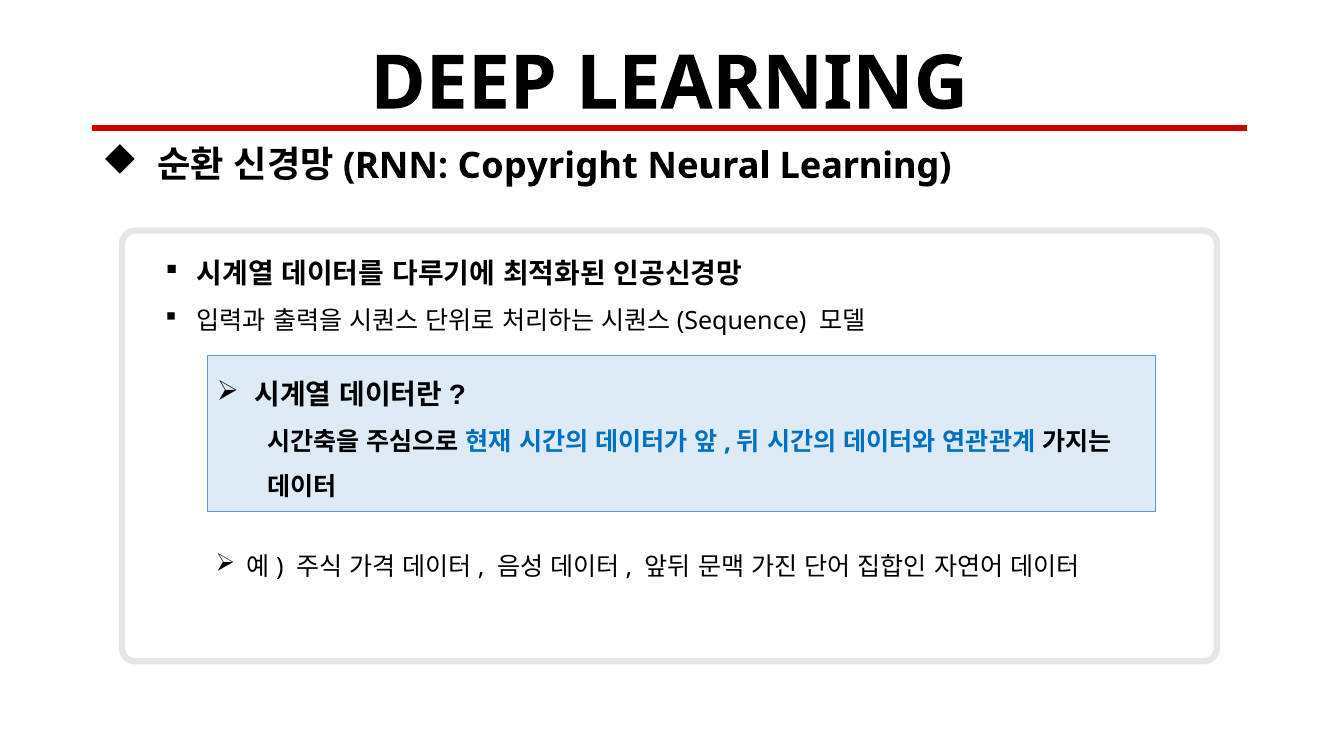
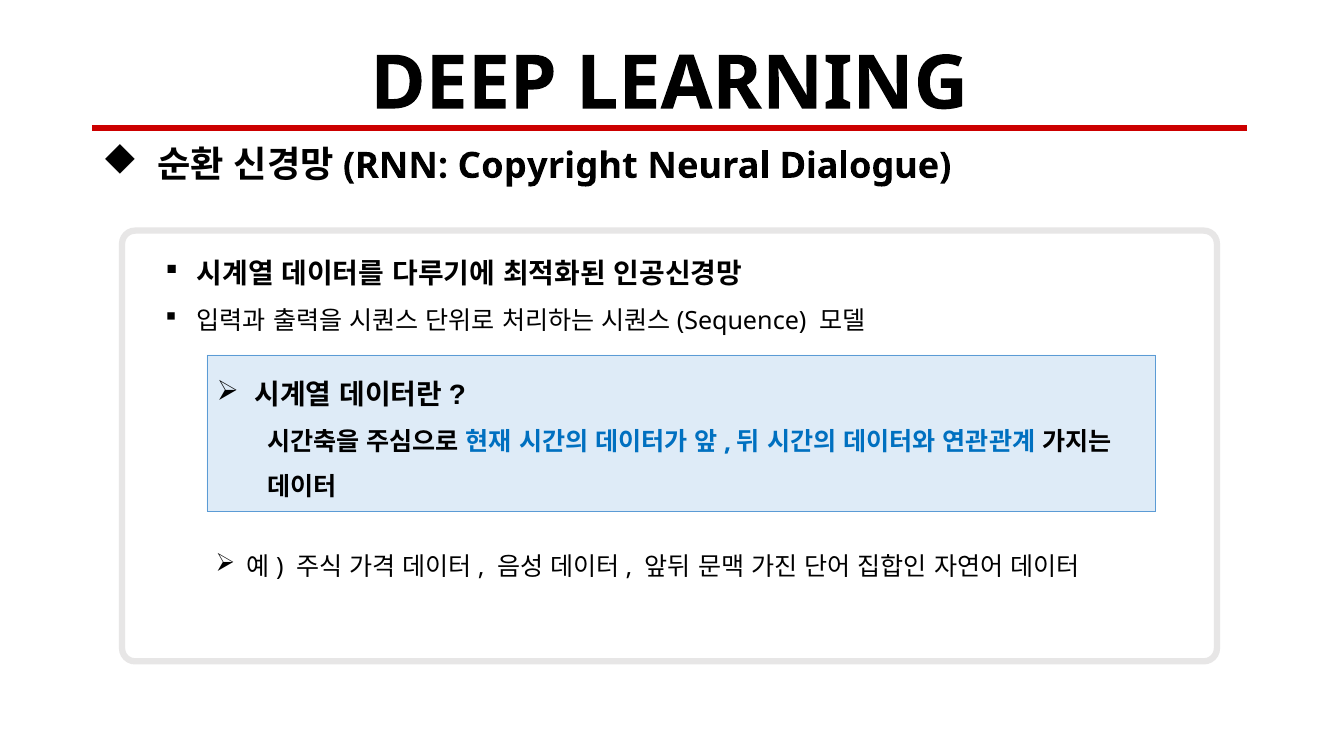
Neural Learning: Learning -> Dialogue (865, 166)
